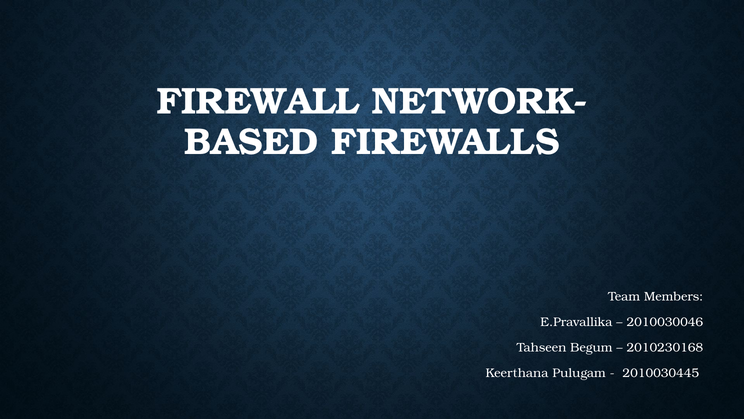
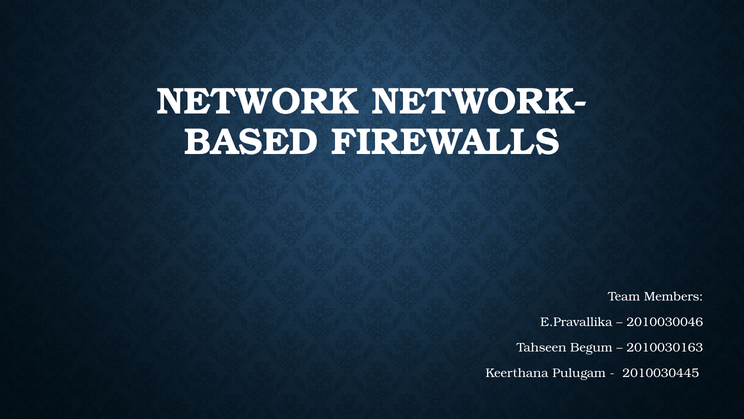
FIREWALL: FIREWALL -> NETWORK (258, 101)
2010230168: 2010230168 -> 2010030163 (665, 347)
